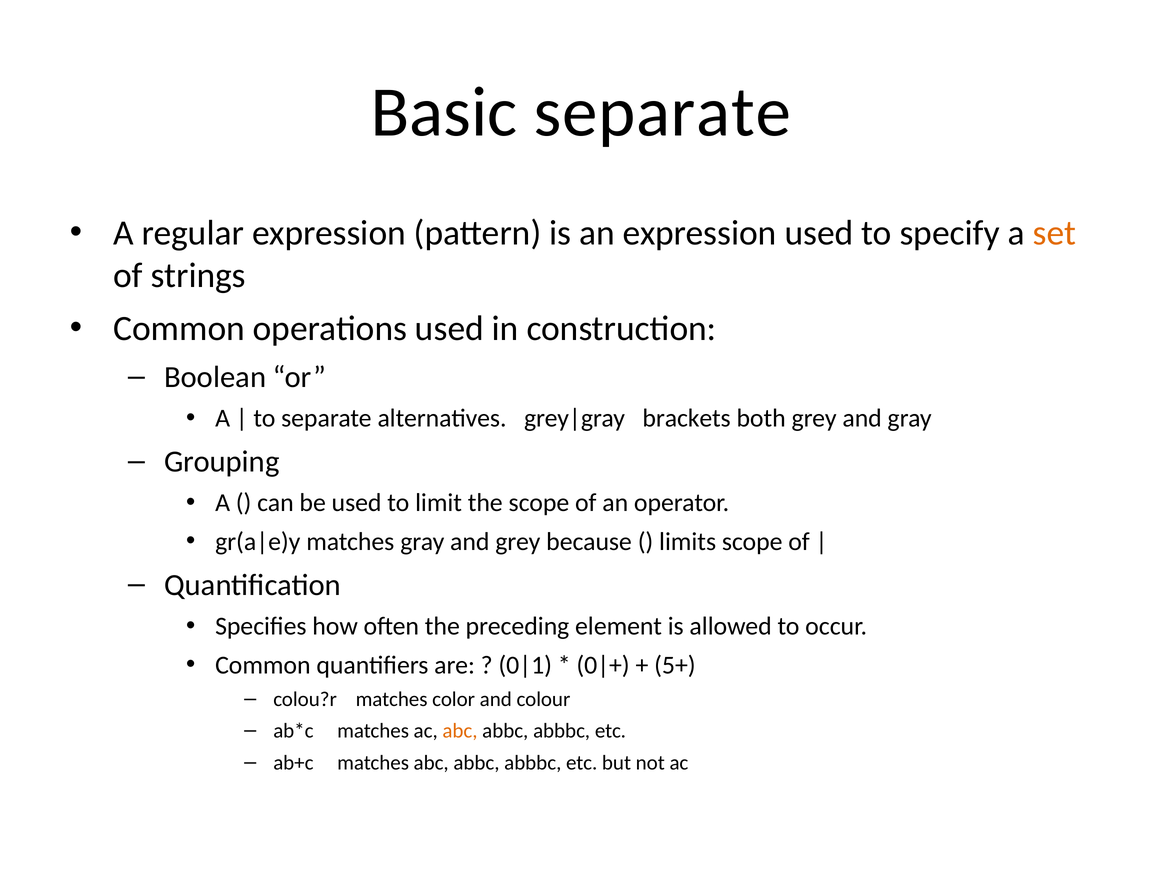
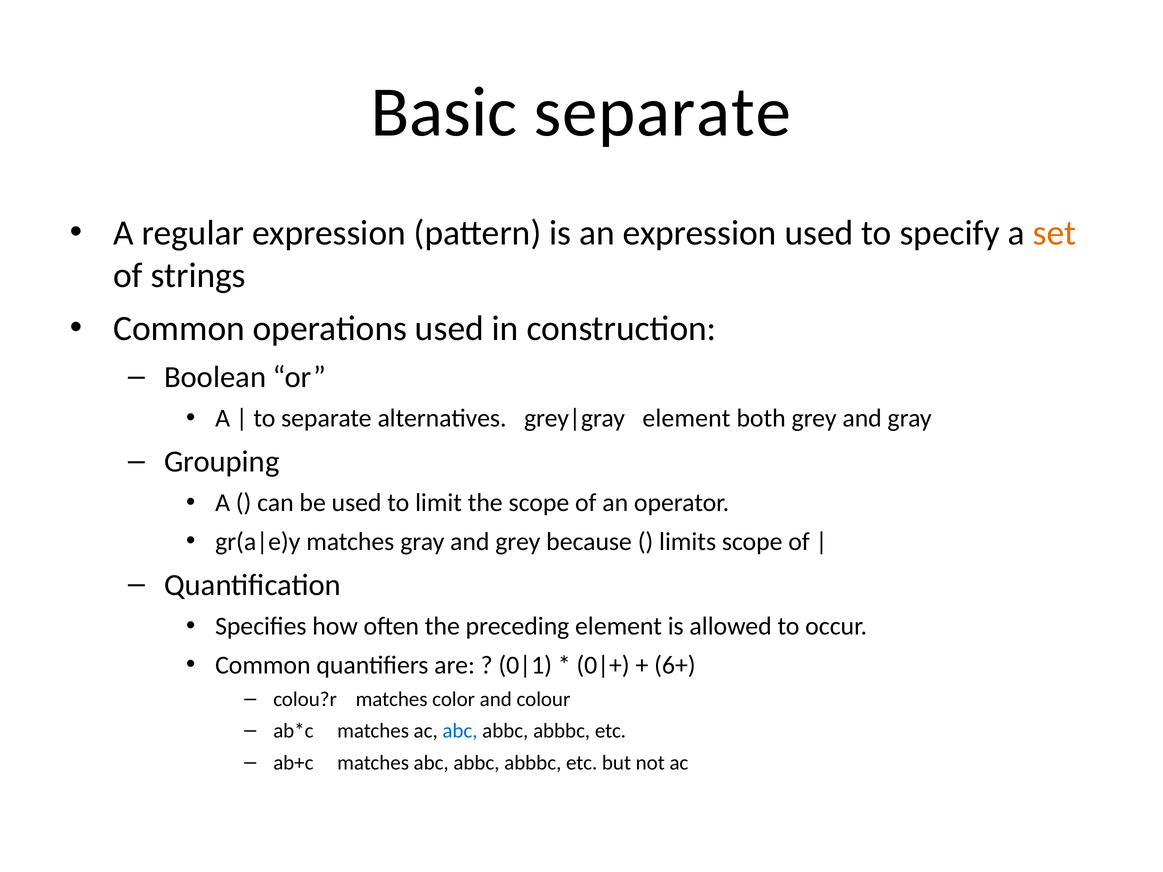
brackets: brackets -> element (686, 418)
5+: 5+ -> 6+ (675, 665)
abc colour: orange -> blue (460, 731)
